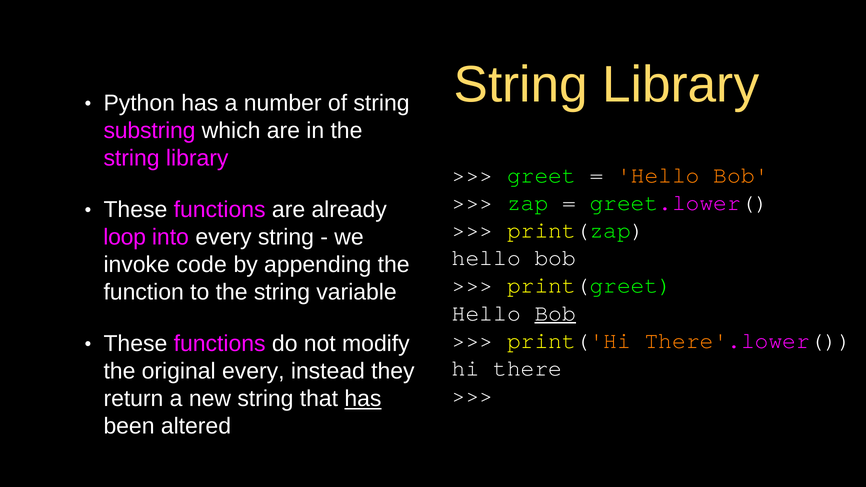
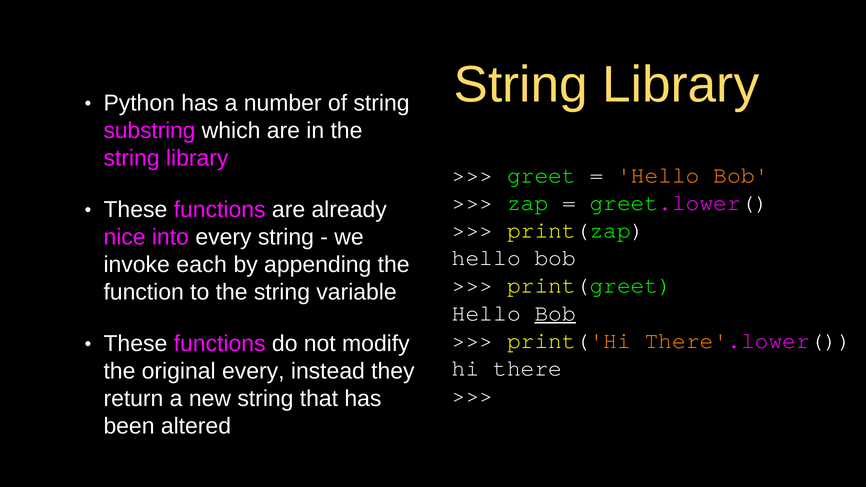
loop: loop -> nice (125, 237)
code: code -> each (202, 265)
has underline: present -> none (363, 399)
